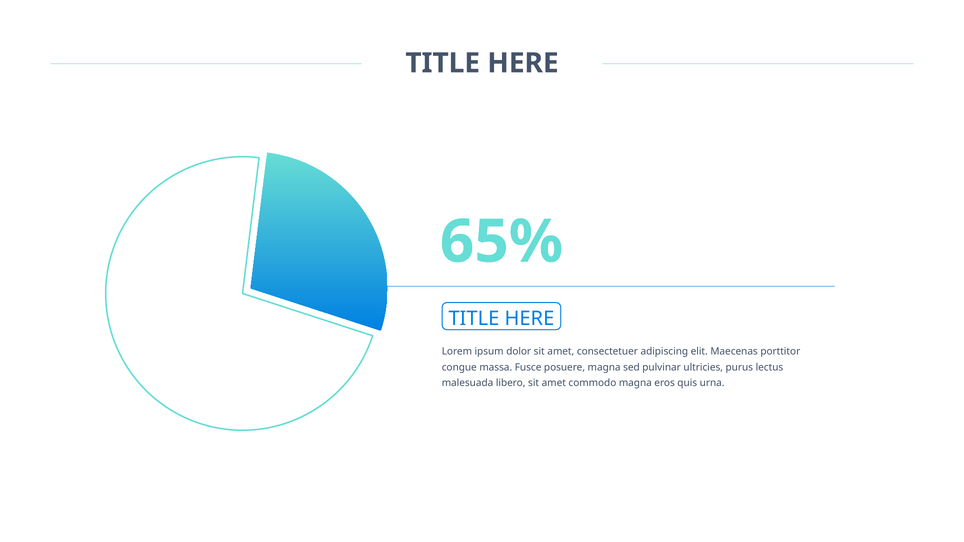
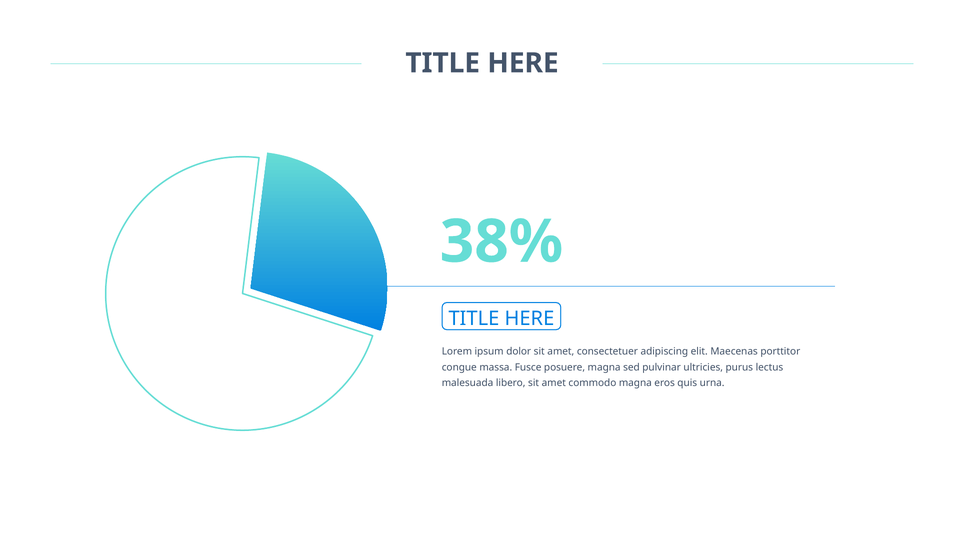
65%: 65% -> 38% (501, 242)
